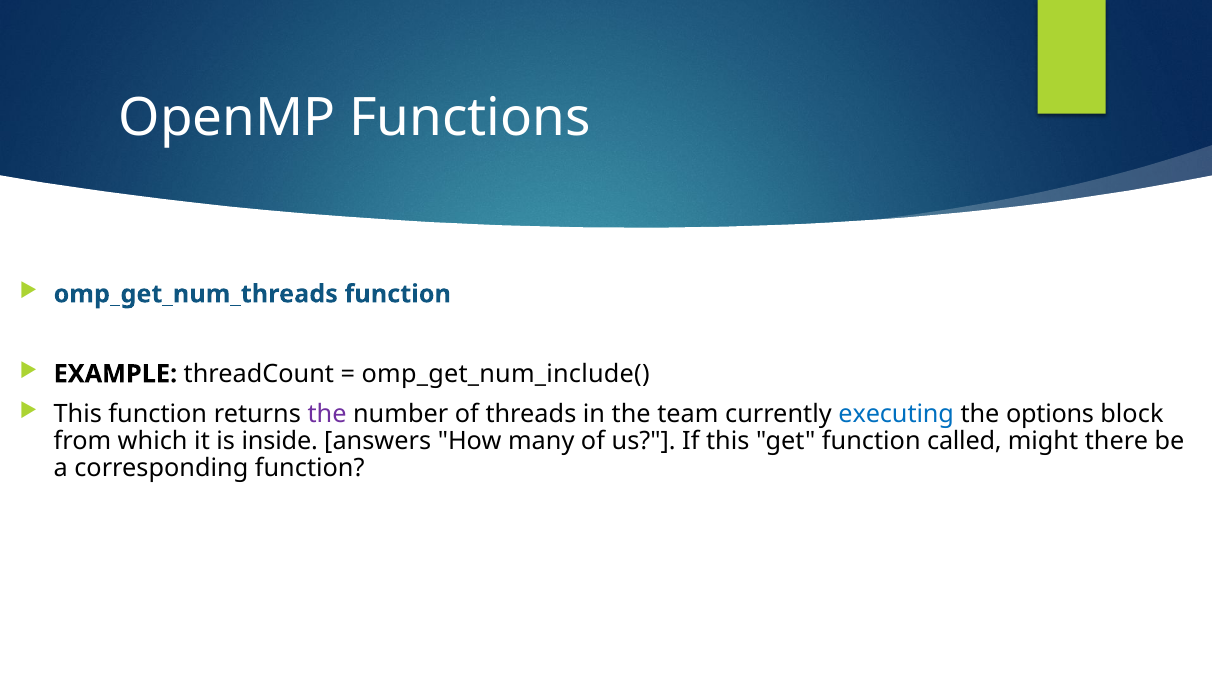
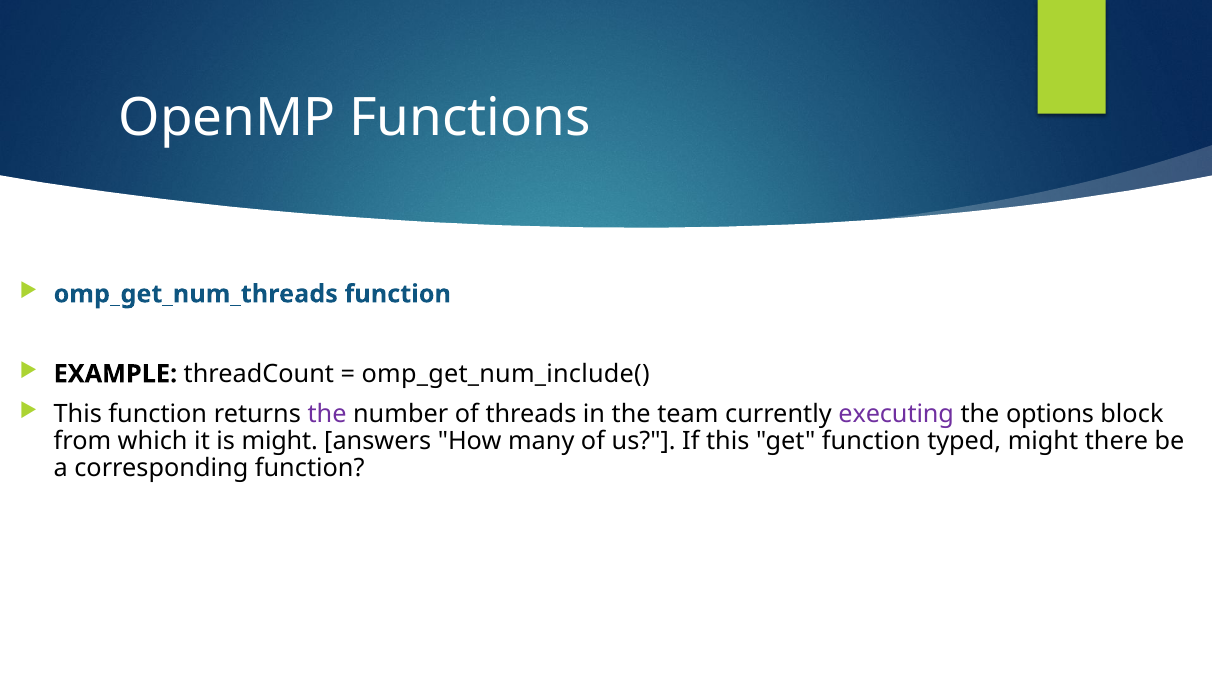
executing colour: blue -> purple (896, 414)
is inside: inside -> might (280, 441)
called: called -> typed (964, 441)
